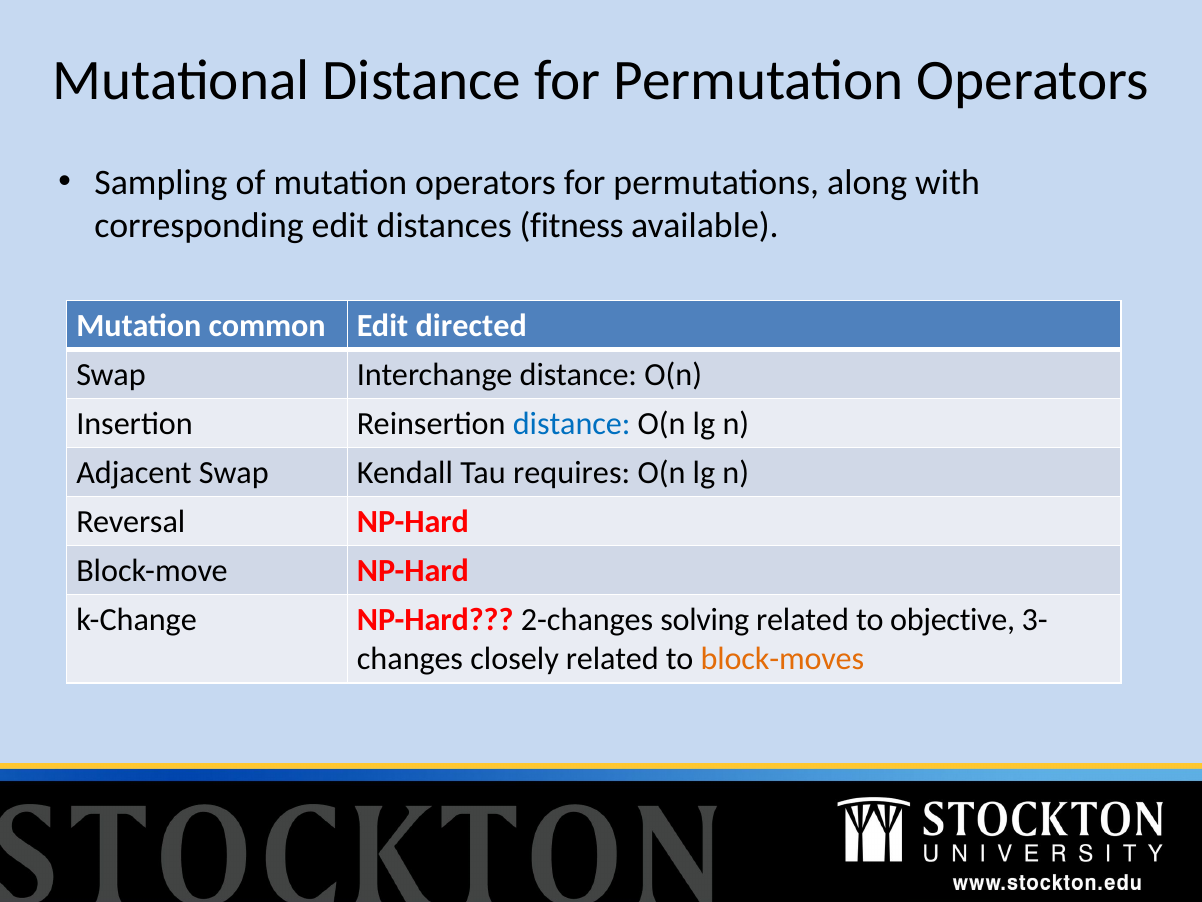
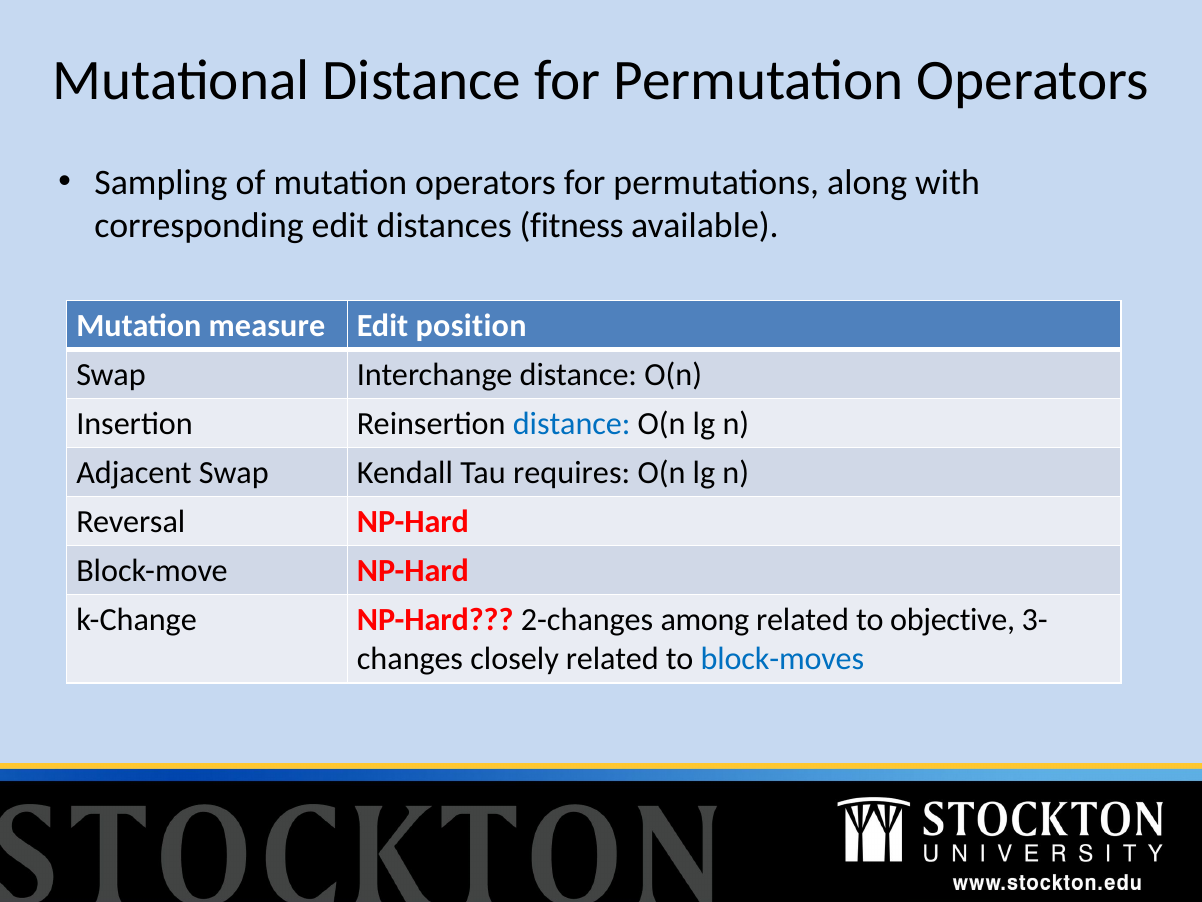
common: common -> measure (267, 325)
directed: directed -> position (471, 325)
solving: solving -> among (705, 619)
block-moves colour: orange -> blue (782, 658)
